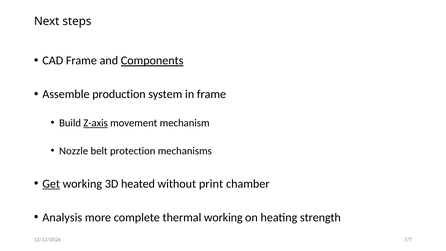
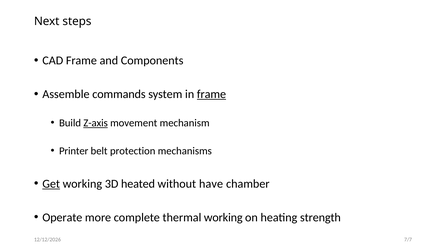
Components underline: present -> none (152, 61)
production: production -> commands (119, 94)
frame underline: none -> present (211, 94)
Nozzle: Nozzle -> Printer (74, 151)
print: print -> have (211, 184)
Analysis: Analysis -> Operate (62, 217)
